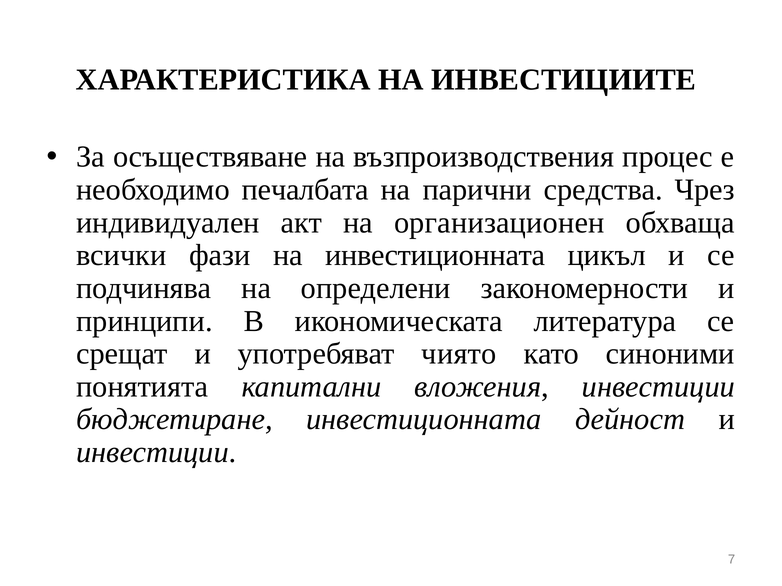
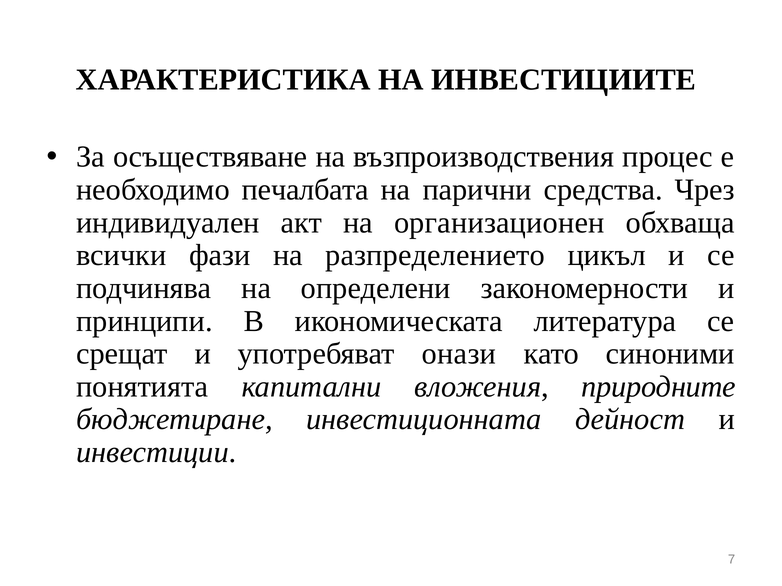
на инвестиционната: инвестиционната -> разпределението (435, 256)
чиято: чиято -> онази (459, 354)
вложения инвестиции: инвестиции -> природните (659, 387)
